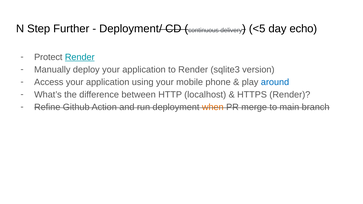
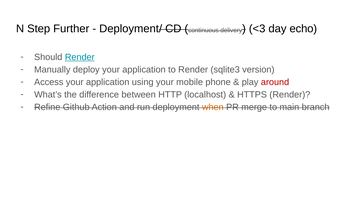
<5: <5 -> <3 (257, 29)
Protect: Protect -> Should (48, 57)
around colour: blue -> red (275, 82)
